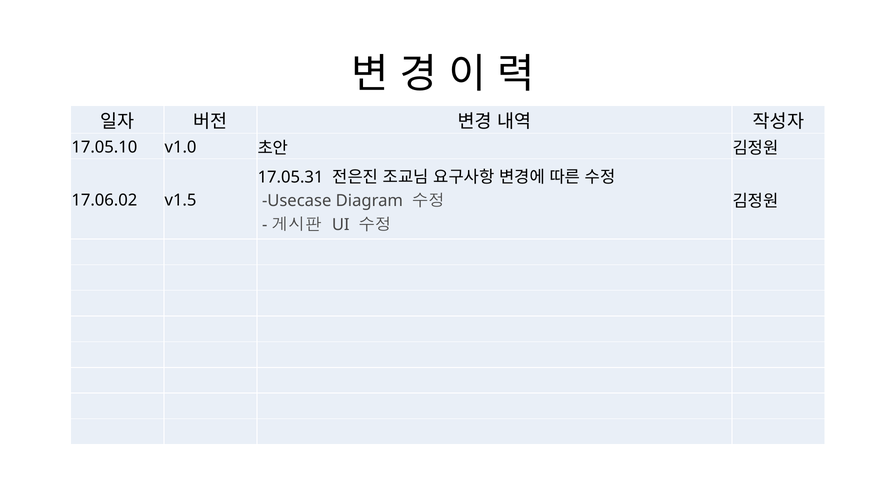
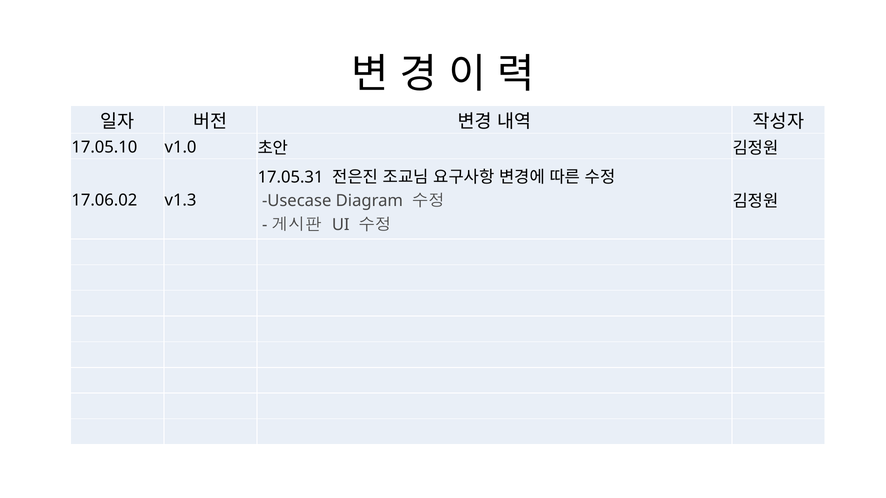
v1.5: v1.5 -> v1.3 (181, 200)
